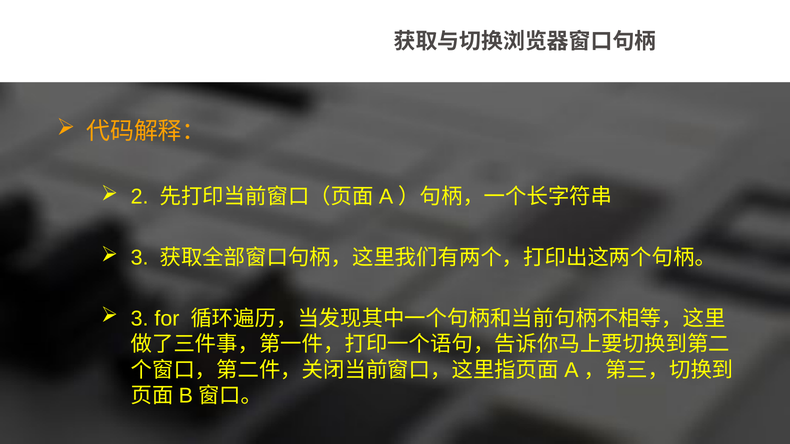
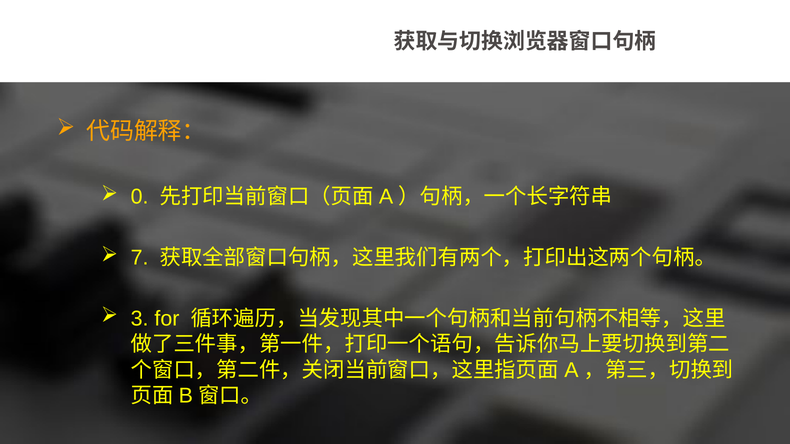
2: 2 -> 0 (140, 197)
3: 3 -> 7 (140, 258)
